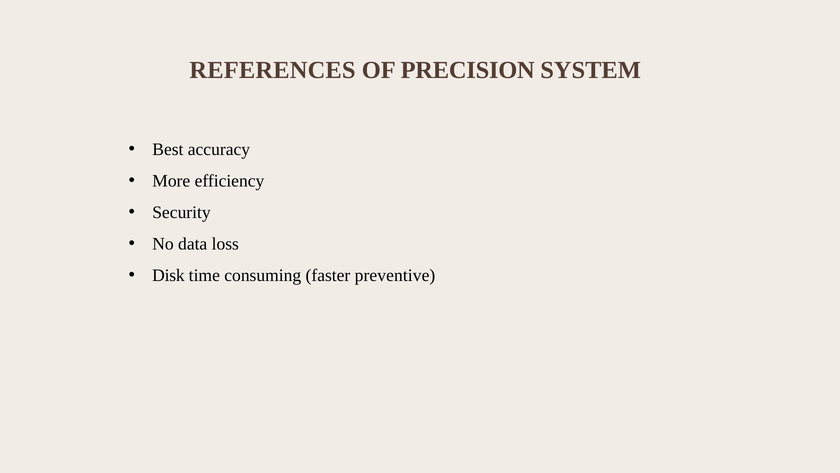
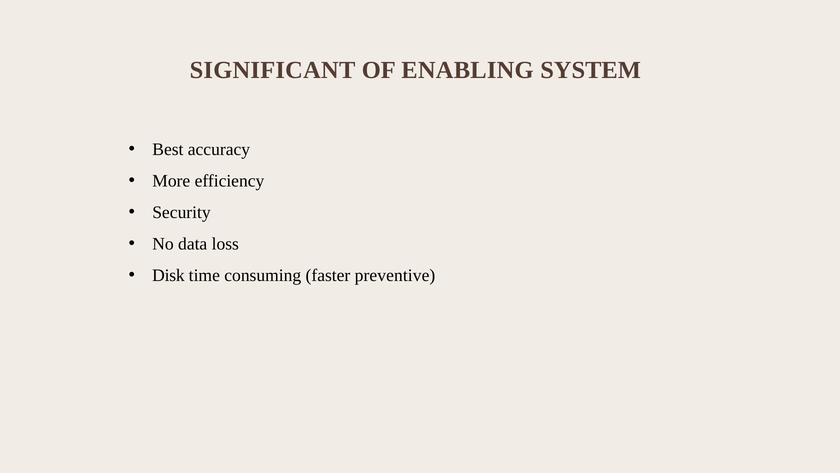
REFERENCES: REFERENCES -> SIGNIFICANT (273, 70)
PRECISION: PRECISION -> ENABLING (467, 70)
